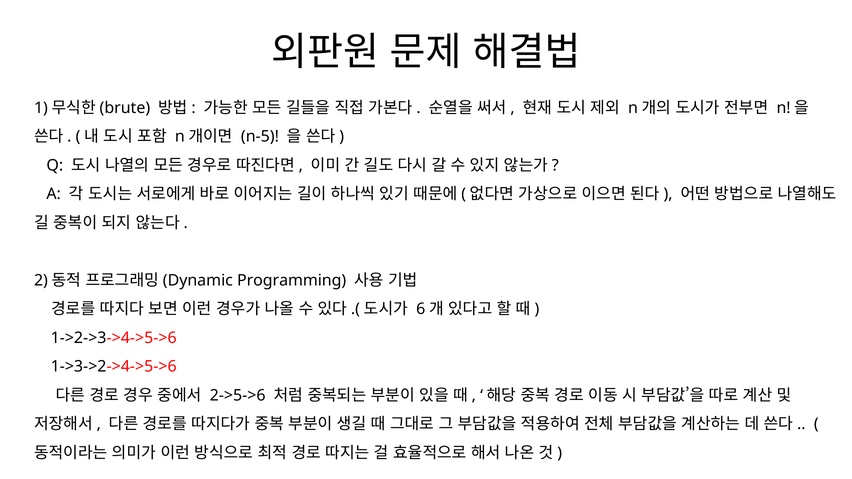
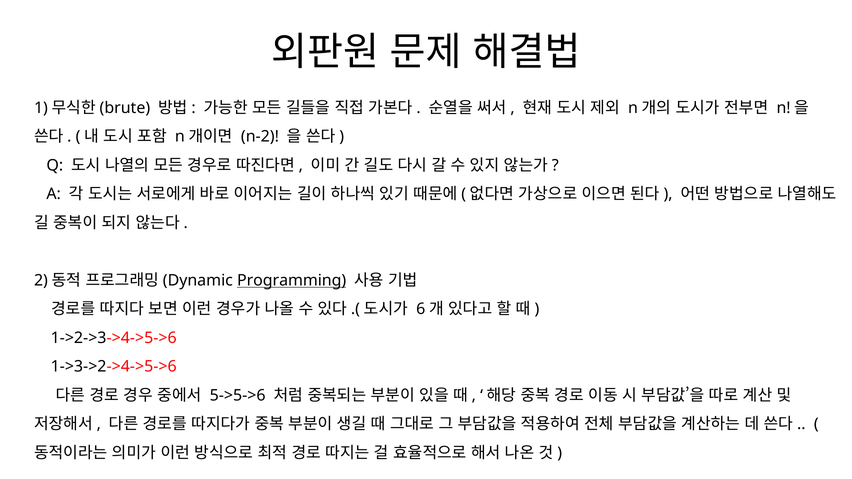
n-5: n-5 -> n-2 (260, 137)
Programming underline: none -> present (292, 281)
2->5->6: 2->5->6 -> 5->5->6 (238, 396)
